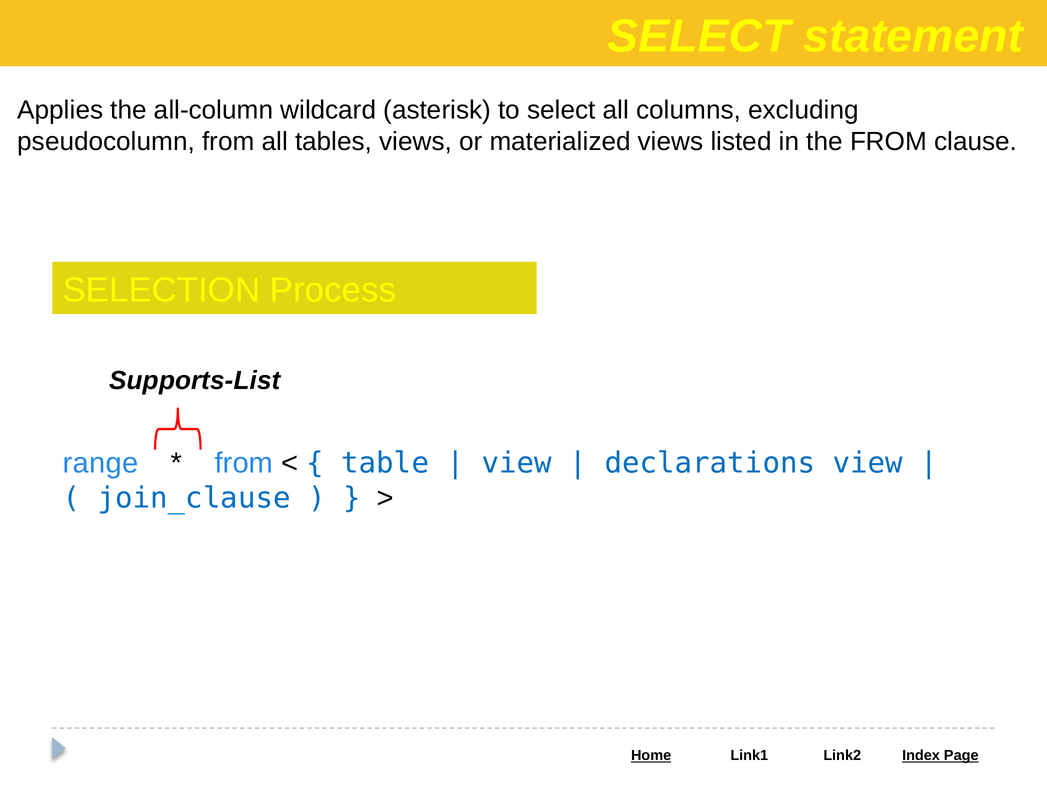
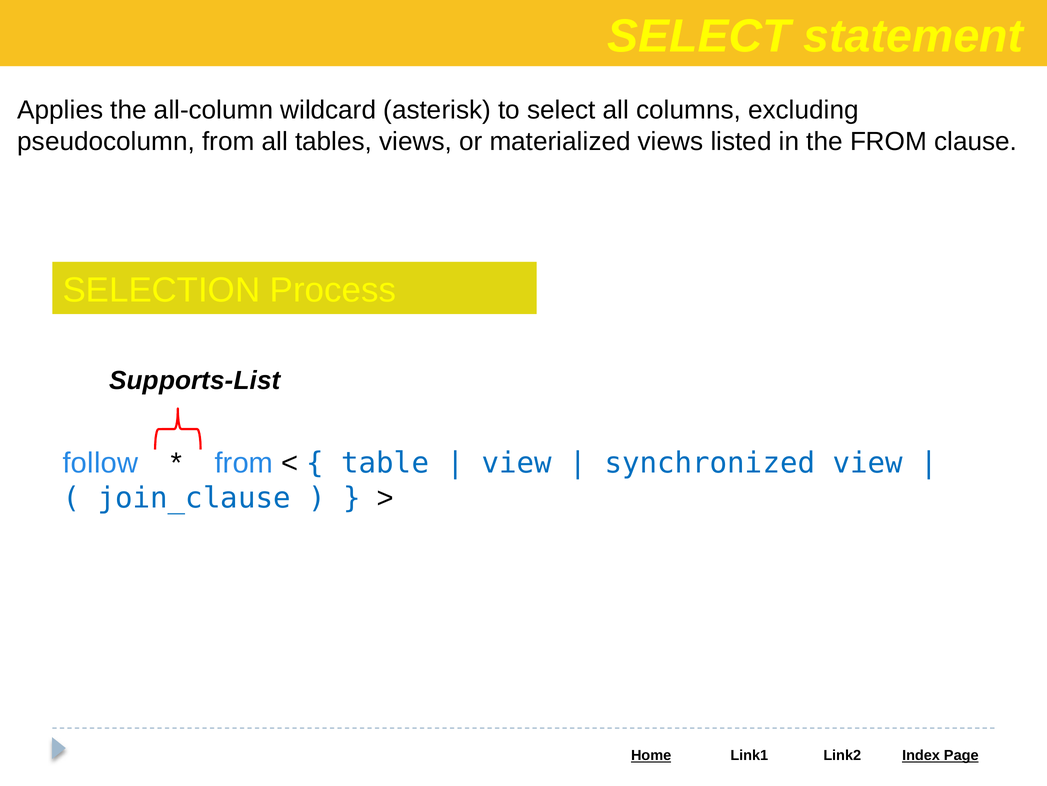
range: range -> follow (100, 463)
declarations: declarations -> synchronized (710, 463)
